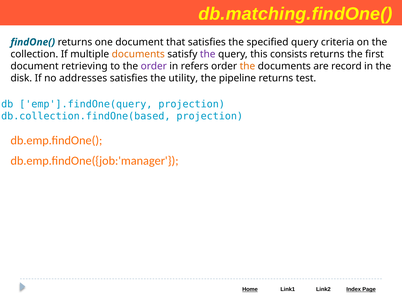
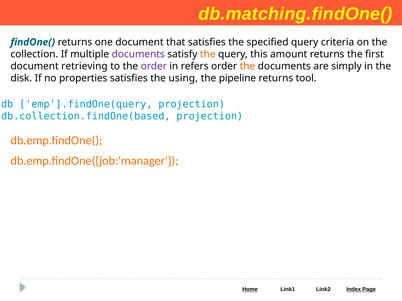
documents colour: orange -> purple (138, 54)
the colour: purple -> orange (208, 54)
consists: consists -> amount (289, 54)
record: record -> simply (346, 66)
addresses: addresses -> properties (83, 78)
utility: utility -> using (183, 78)
test: test -> tool (306, 78)
